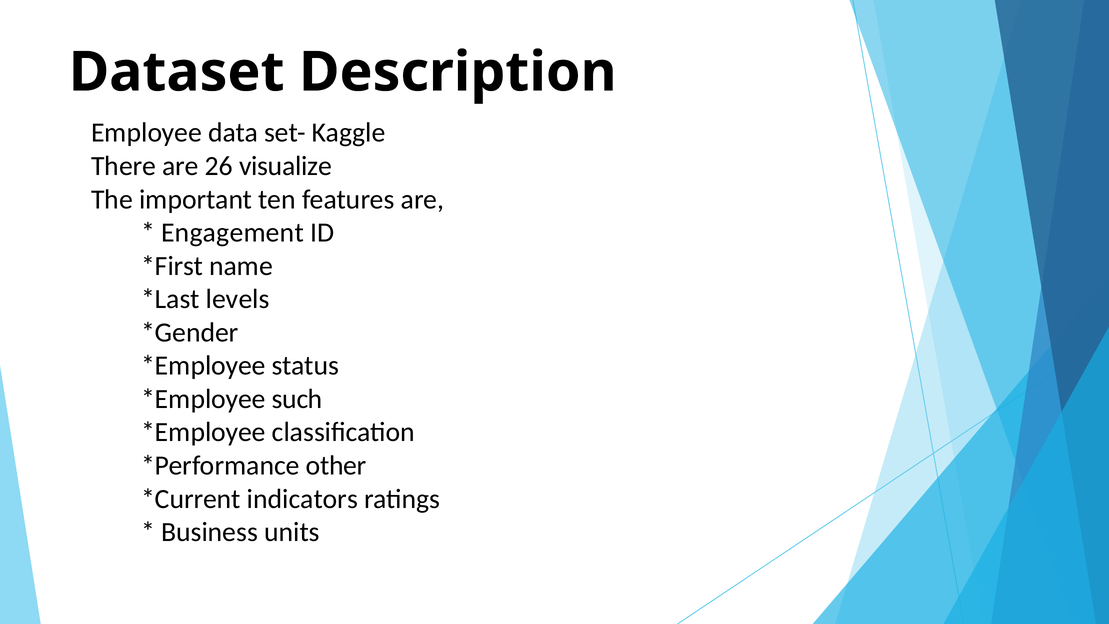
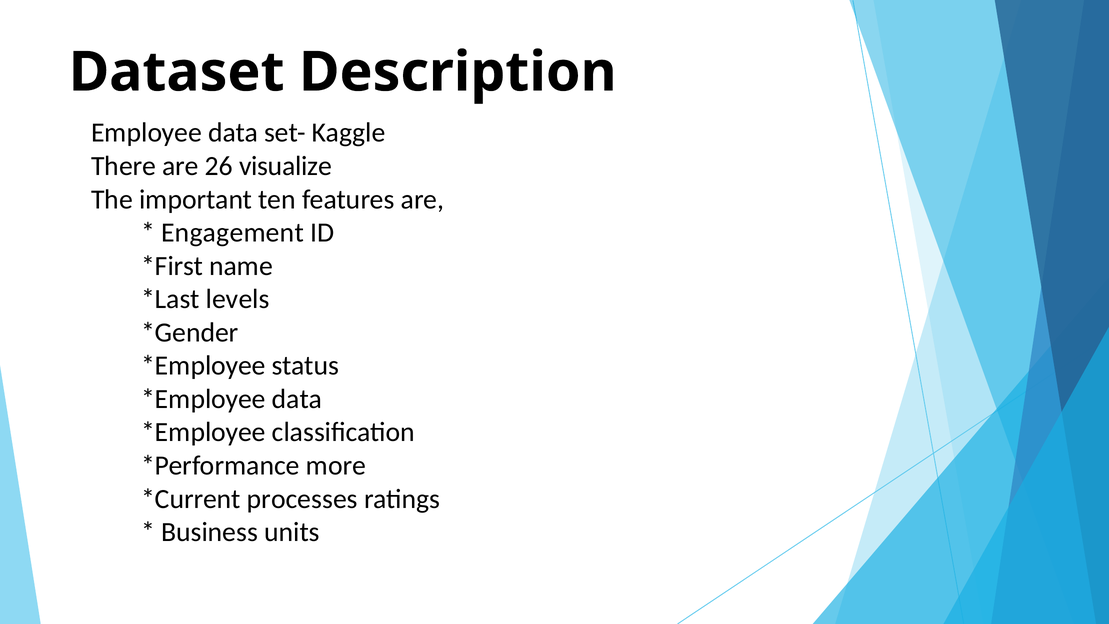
such: such -> data (297, 399)
other: other -> more (336, 465)
indicators: indicators -> processes (302, 499)
